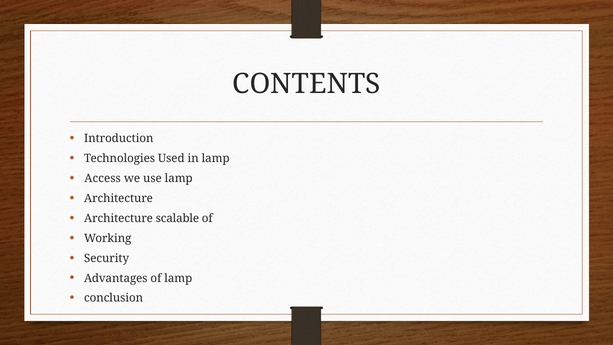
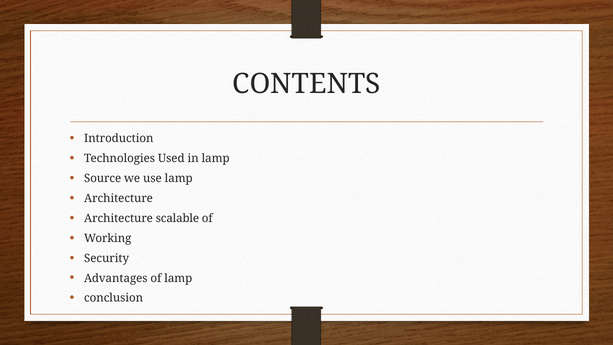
Access: Access -> Source (103, 178)
